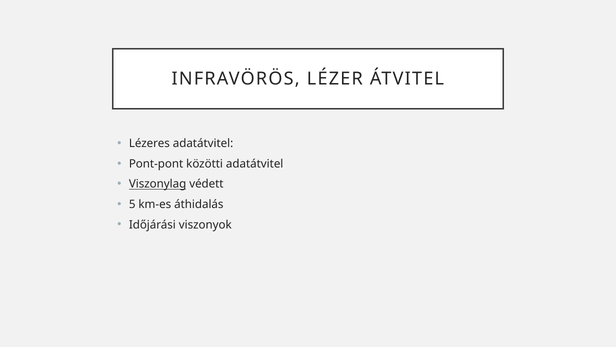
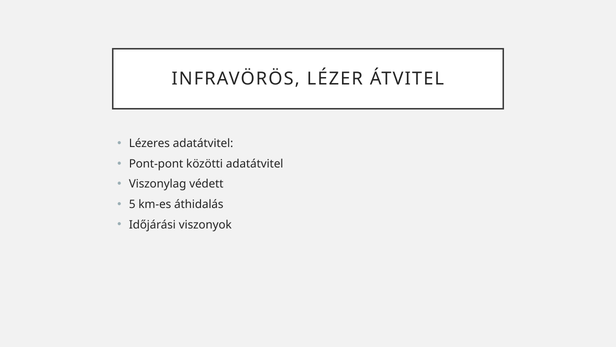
Viszonylag underline: present -> none (158, 184)
